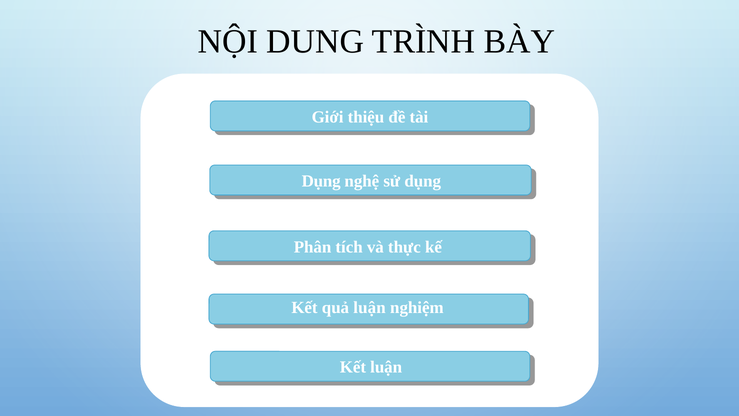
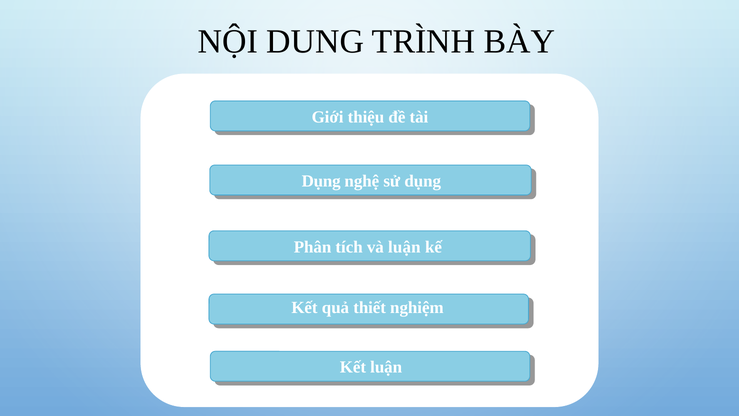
và thực: thực -> luận (404, 247)
quả luận: luận -> thiết (370, 308)
